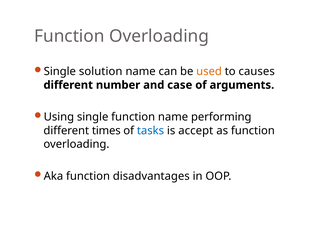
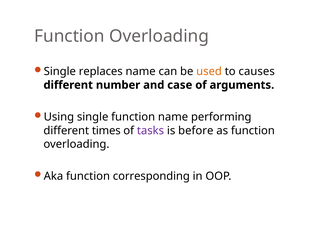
solution: solution -> replaces (101, 71)
tasks colour: blue -> purple (150, 130)
accept: accept -> before (196, 130)
disadvantages: disadvantages -> corresponding (151, 175)
